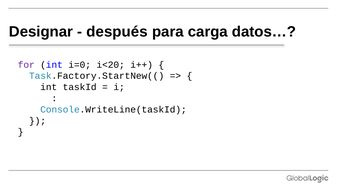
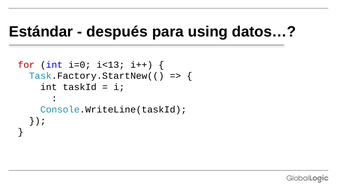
Designar: Designar -> Estándar (41, 32)
carga: carga -> using (208, 32)
for colour: purple -> red (26, 65)
i<20: i<20 -> i<13 (111, 65)
